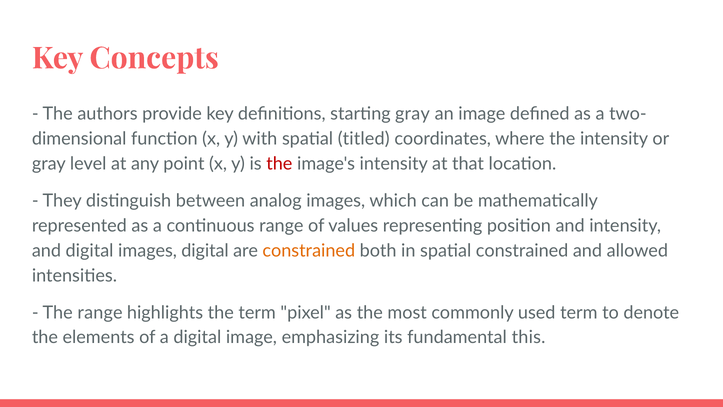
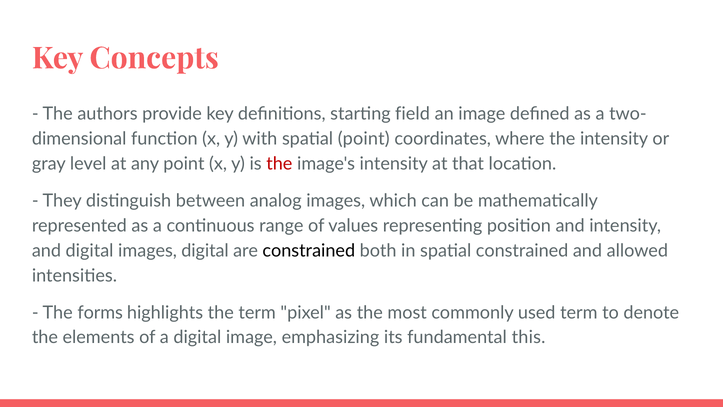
starting gray: gray -> field (412, 114)
spatial titled: titled -> point (364, 139)
constrained colour: orange -> black (309, 250)
The range: range -> forms (100, 312)
